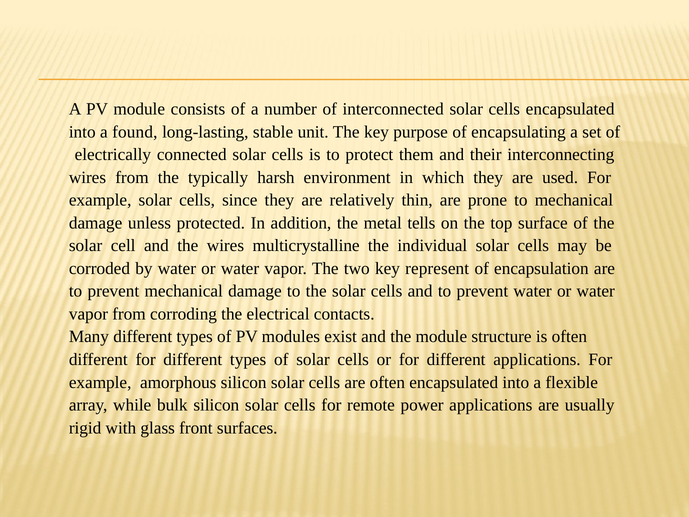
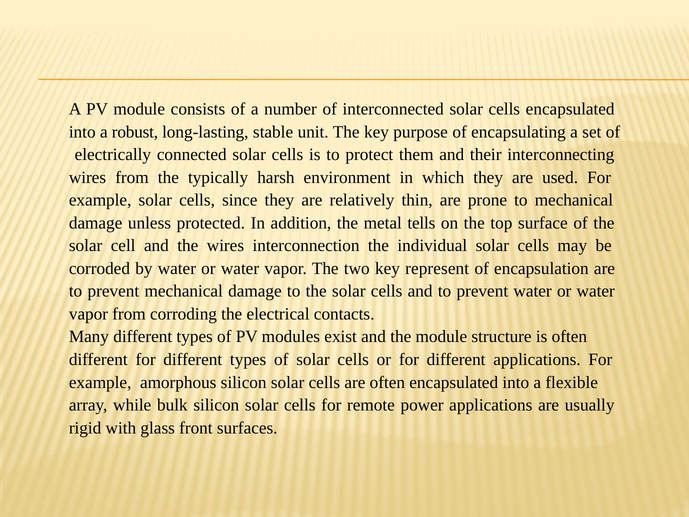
found: found -> robust (135, 132)
multicrystalline: multicrystalline -> interconnection (306, 246)
